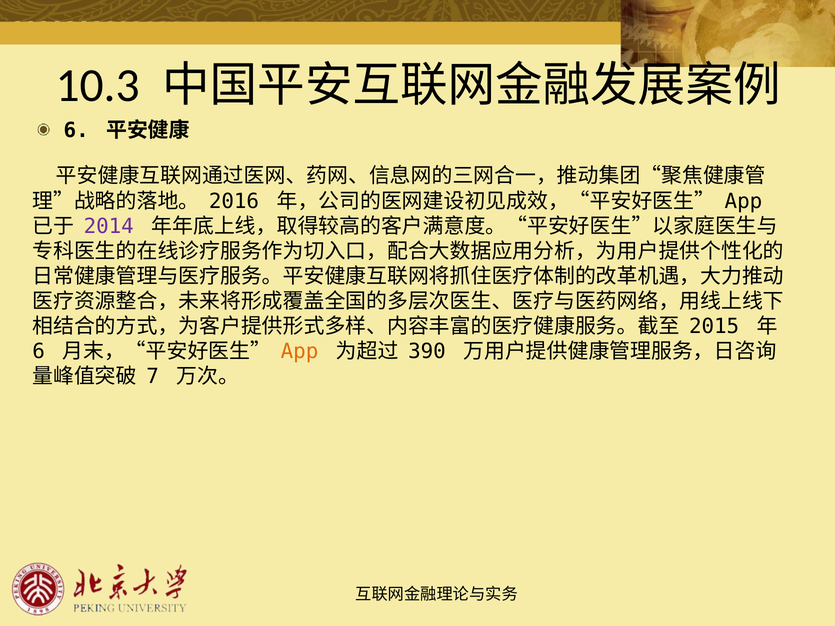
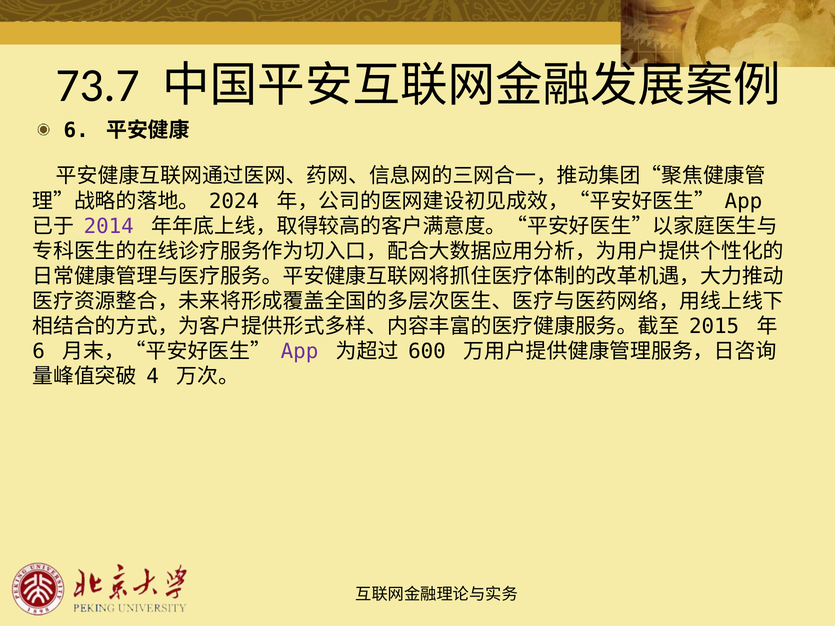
10.3: 10.3 -> 73.7 (98, 86)
2016: 2016 -> 2024 (234, 201)
App colour: orange -> purple (300, 352)
390: 390 -> 600 (427, 352)
7: 7 -> 4 (153, 377)
